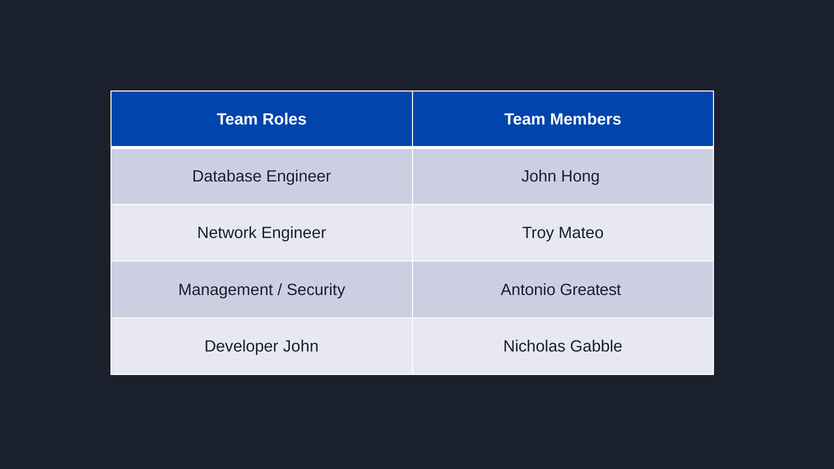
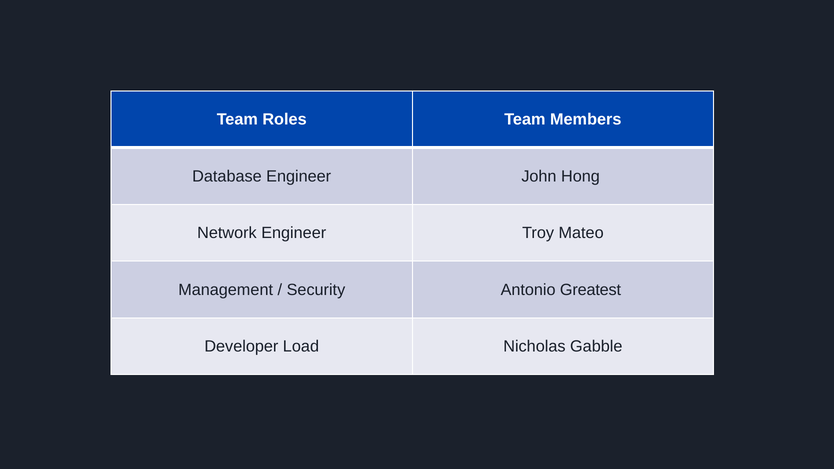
Developer John: John -> Load (301, 347)
